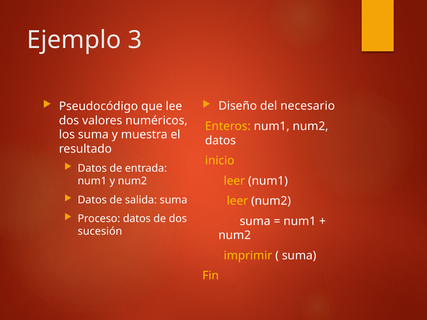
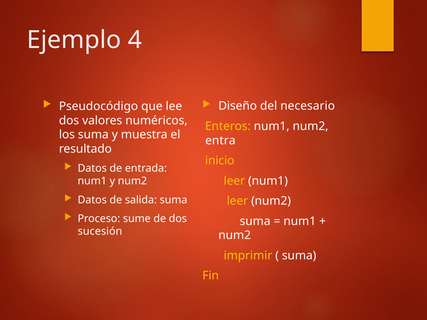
3: 3 -> 4 (135, 40)
datos: datos -> entra (220, 141)
Proceso datos: datos -> sume (137, 219)
